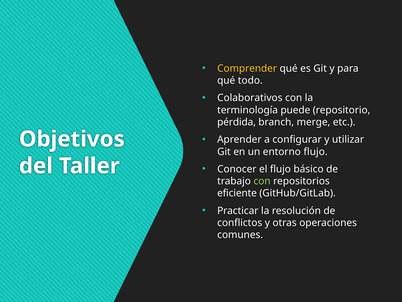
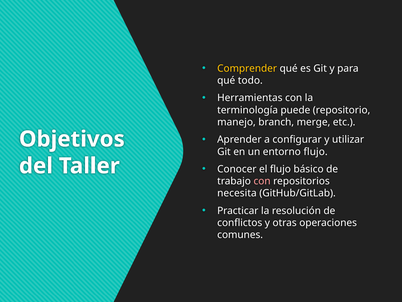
Colaborativos: Colaborativos -> Herramientas (250, 98)
pérdida: pérdida -> manejo (236, 122)
con colour: light green -> pink (262, 181)
eficiente: eficiente -> necesita (237, 193)
